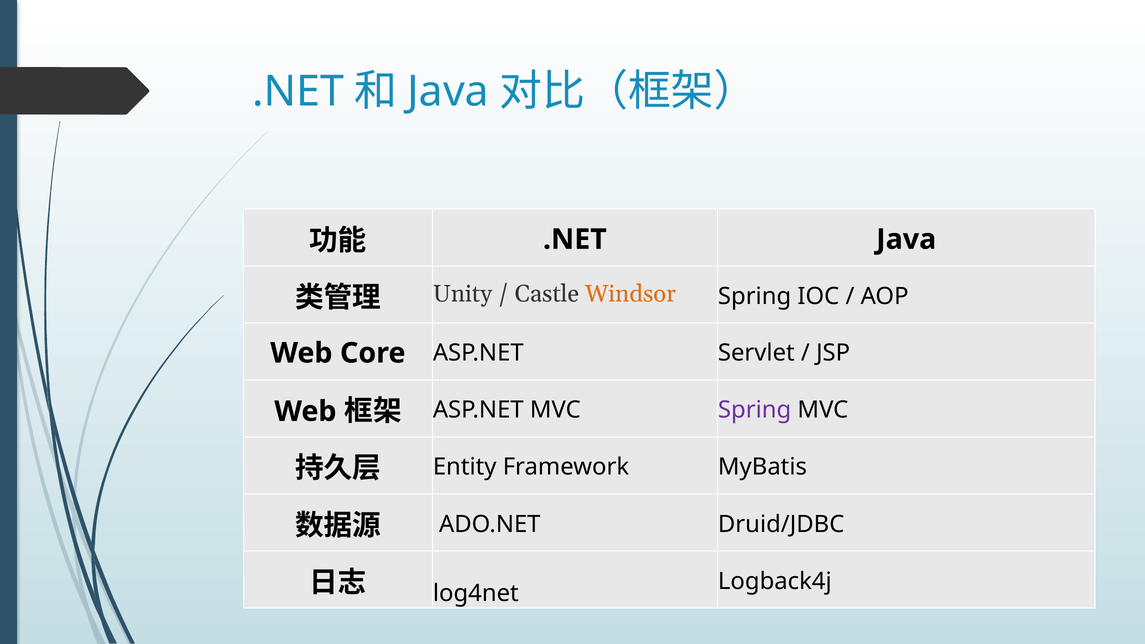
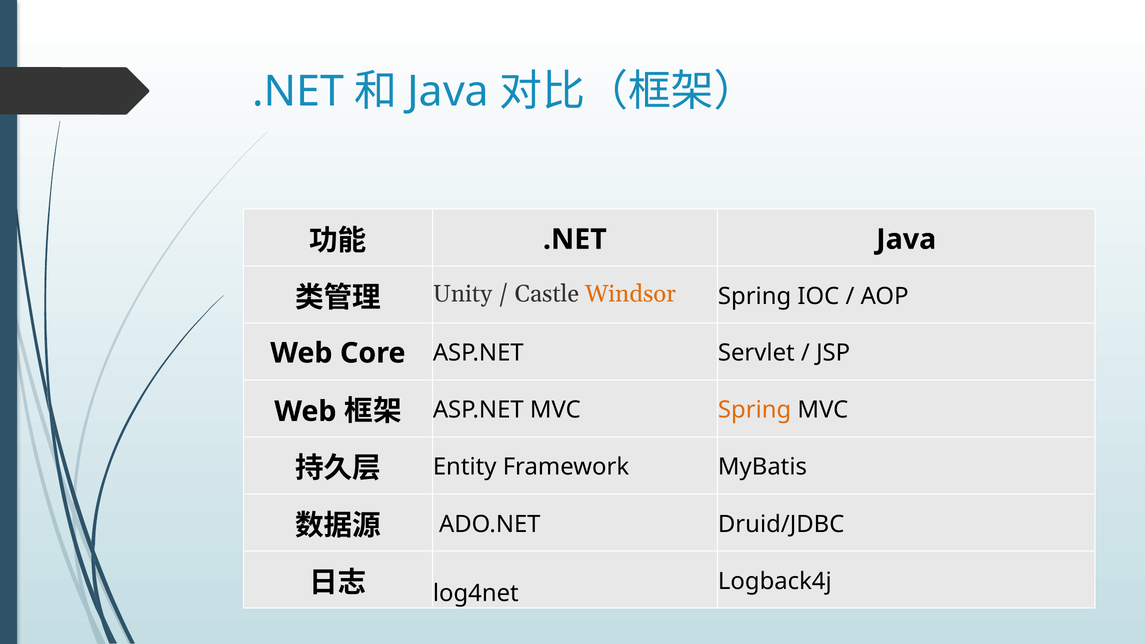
Spring colour: purple -> orange (755, 410)
